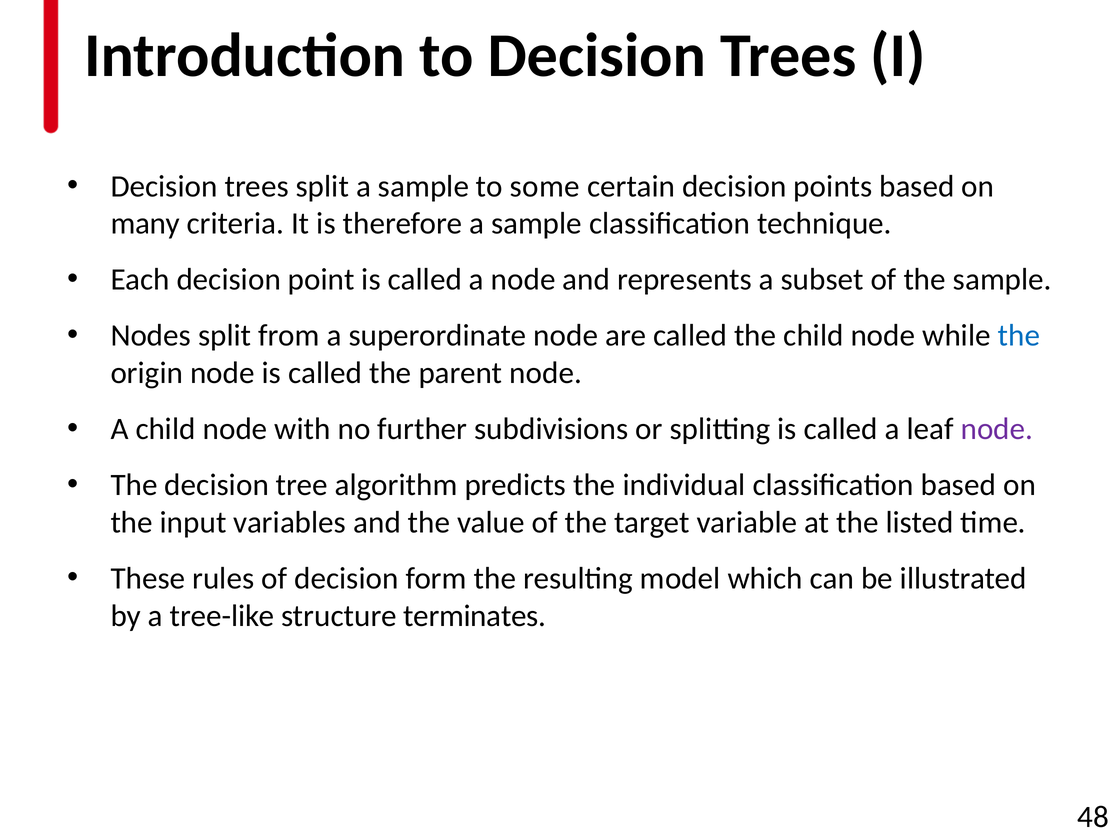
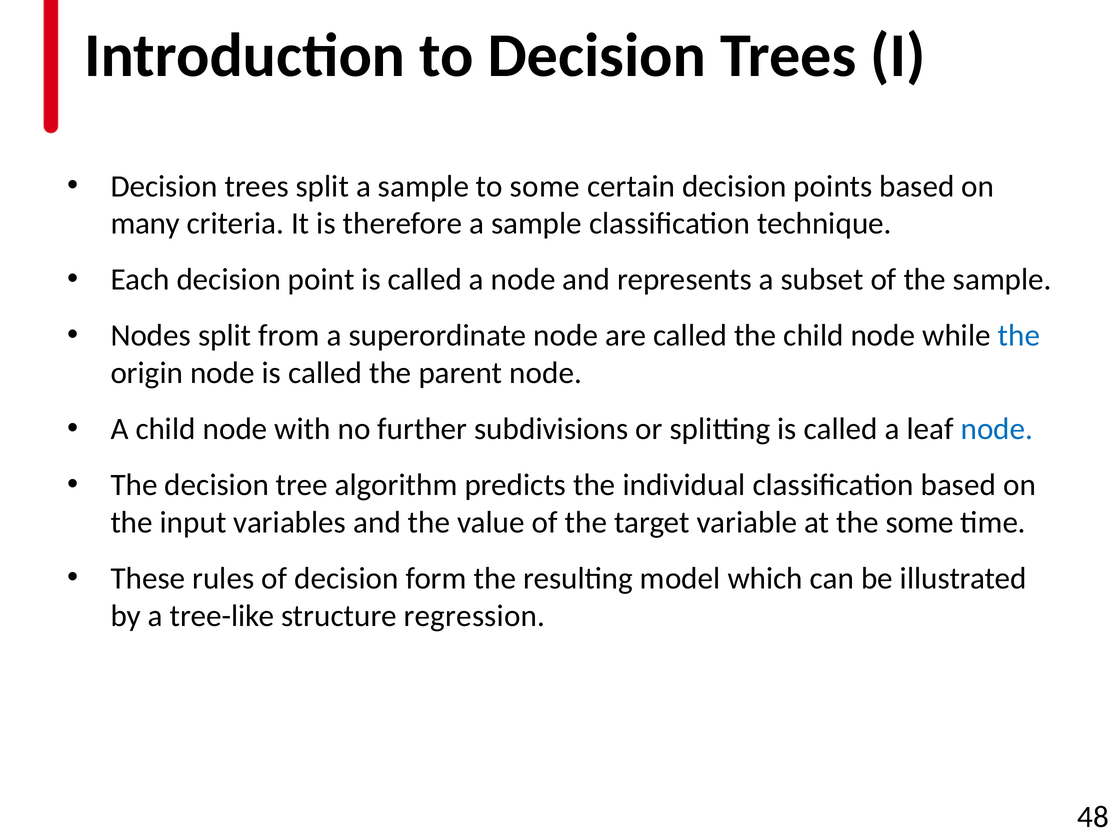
node colour: purple -> blue (997, 429)
the listed: listed -> some (920, 522)
terminates: terminates -> regression (474, 616)
